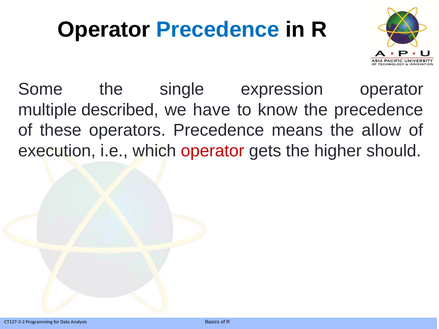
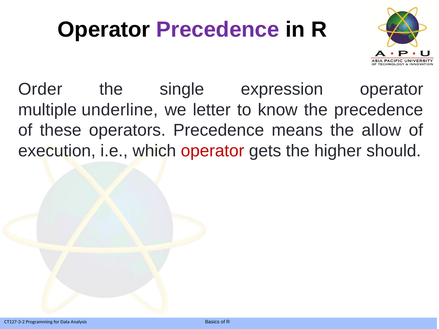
Precedence colour: blue -> purple (218, 30)
Some: Some -> Order (40, 89)
described: described -> underline (120, 110)
have: have -> letter (212, 110)
